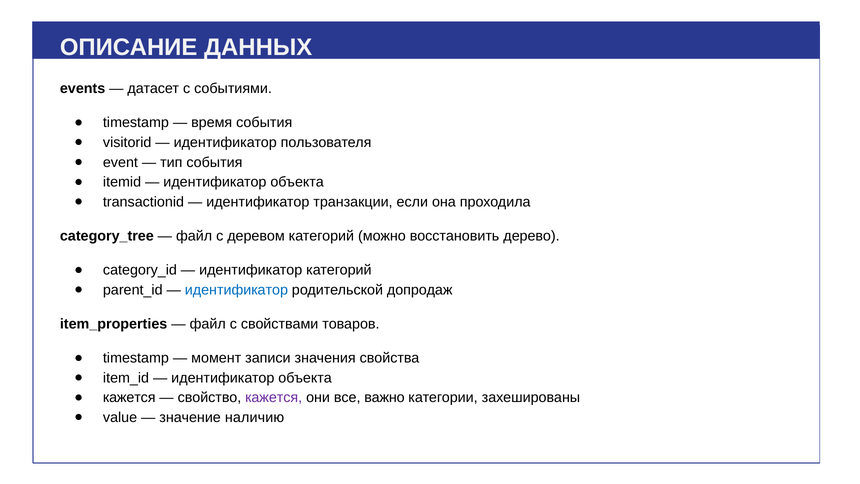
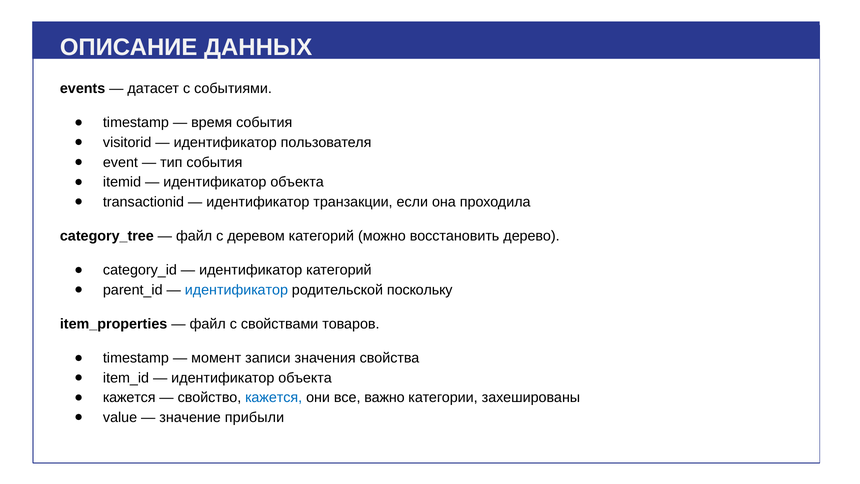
допродаж: допродаж -> поскольку (420, 290)
кажется colour: purple -> blue (274, 397)
наличию: наличию -> прибыли (255, 417)
